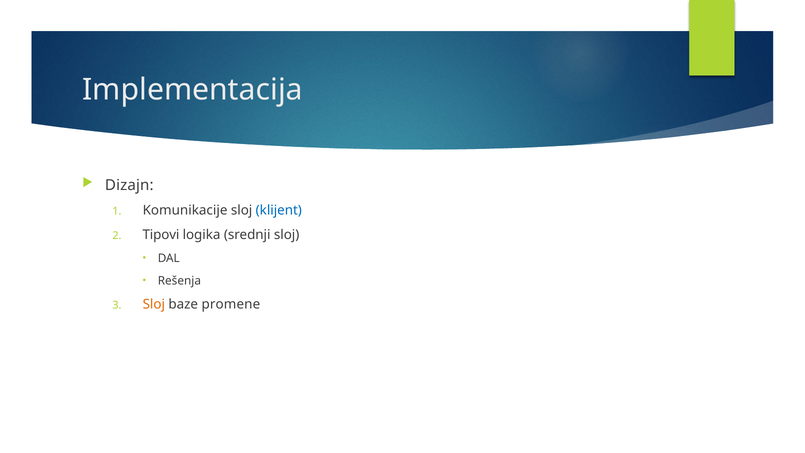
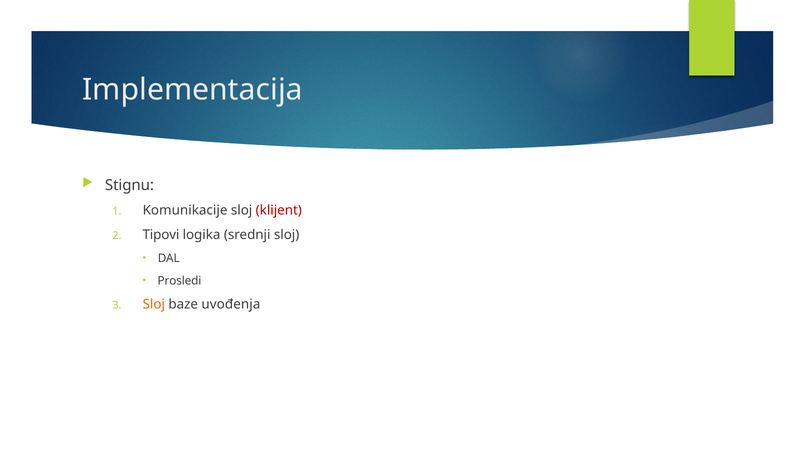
Dizajn: Dizajn -> Stignu (129, 185)
klijent colour: blue -> red (279, 210)
Rešenja: Rešenja -> Prosledi (179, 281)
promene: promene -> uvođenja (231, 304)
